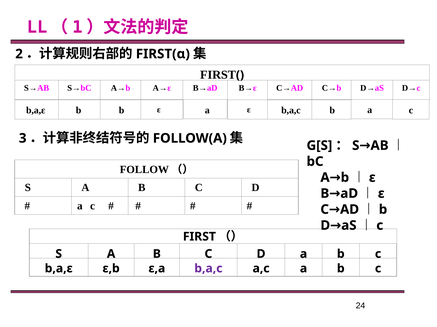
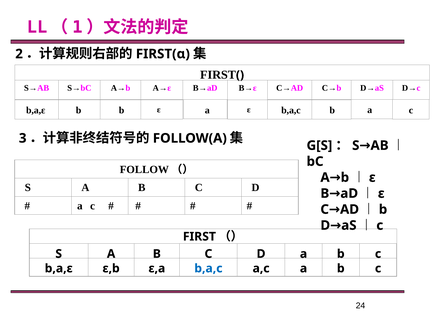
b,a,c colour: purple -> blue (208, 269)
